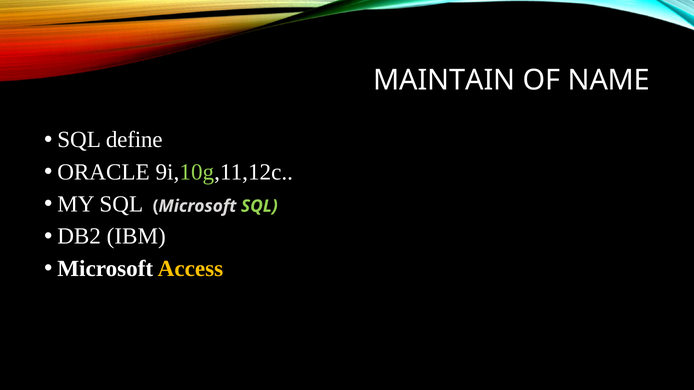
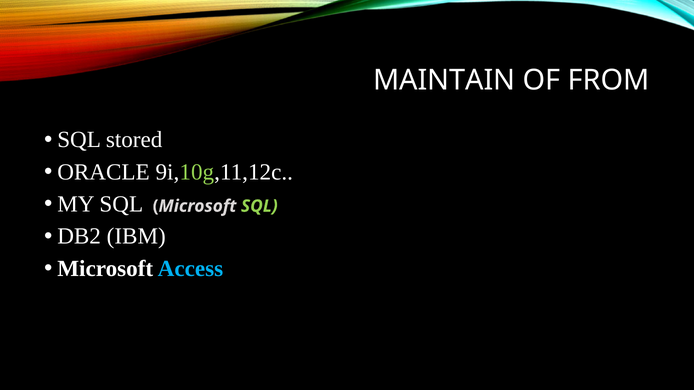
NAME: NAME -> FROM (609, 80)
define: define -> stored (134, 140)
Access colour: yellow -> light blue (190, 269)
